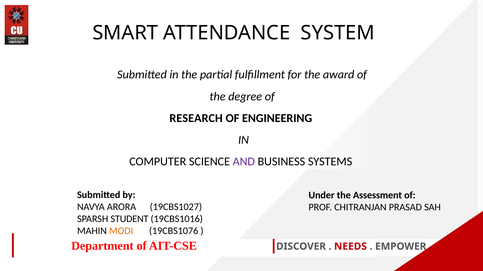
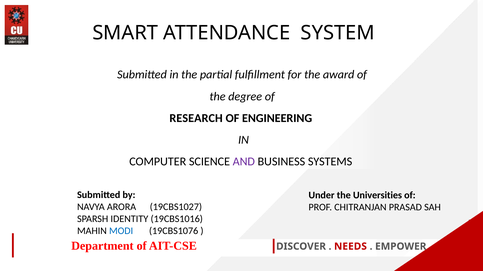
Assessment: Assessment -> Universities (378, 196)
STUDENT: STUDENT -> IDENTITY (129, 219)
MODI colour: orange -> blue (121, 231)
